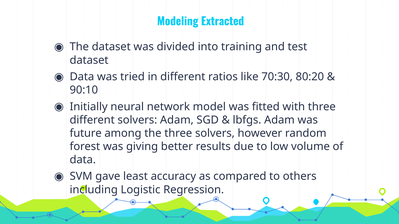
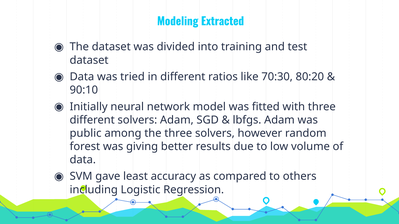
future: future -> public (86, 133)
